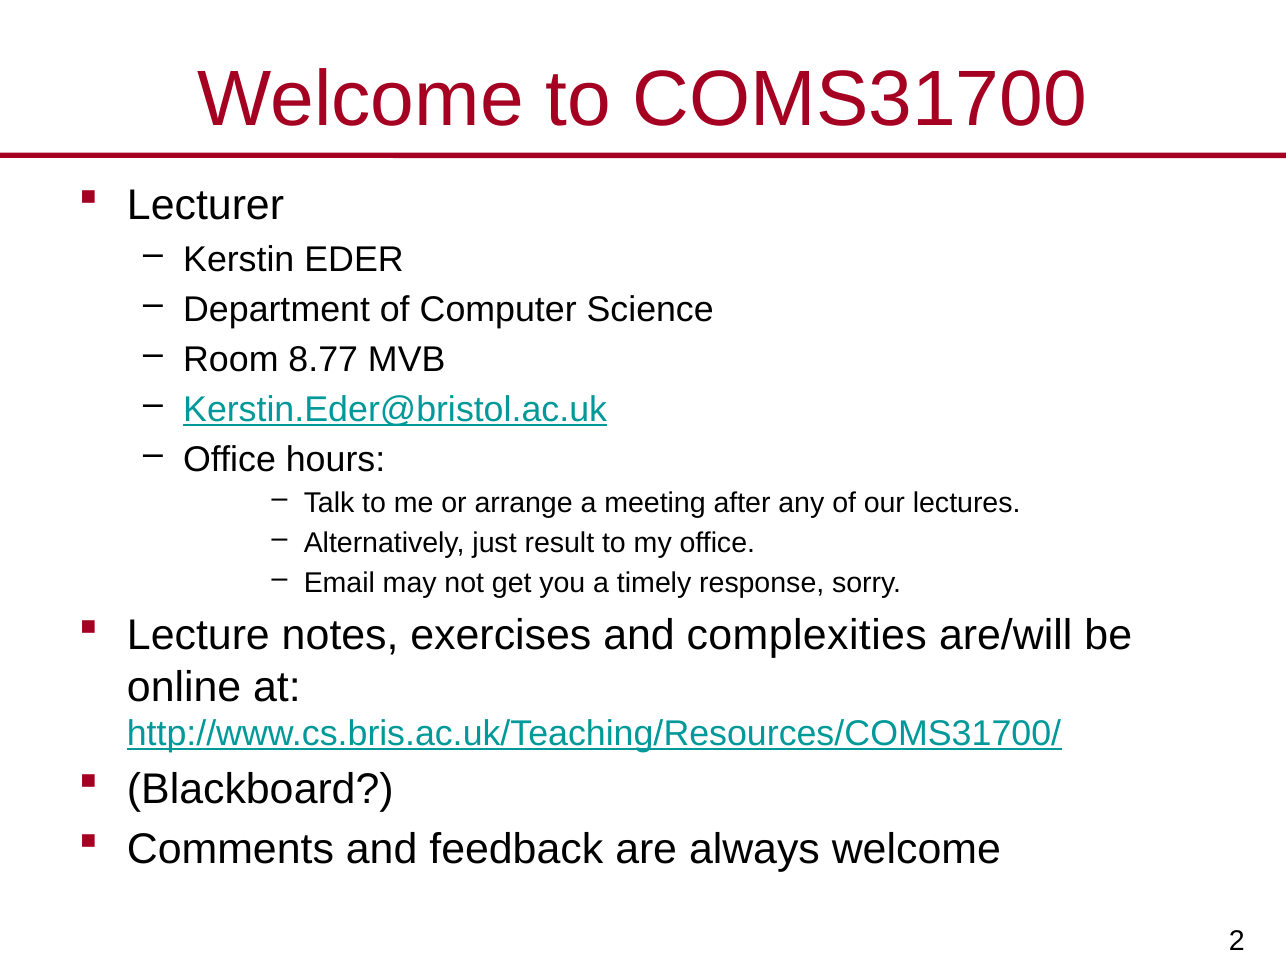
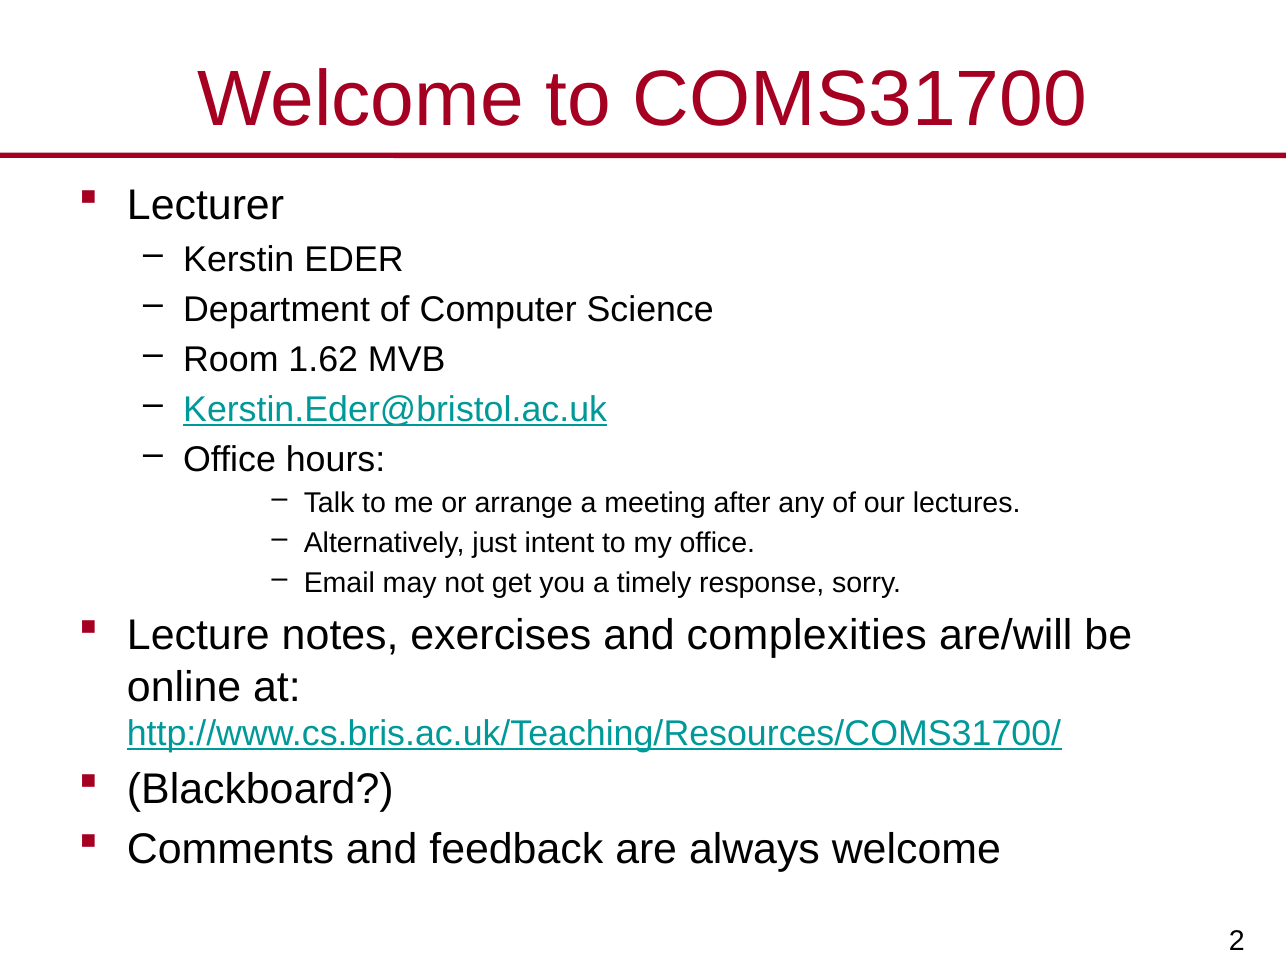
8.77: 8.77 -> 1.62 (323, 360)
result: result -> intent (559, 543)
